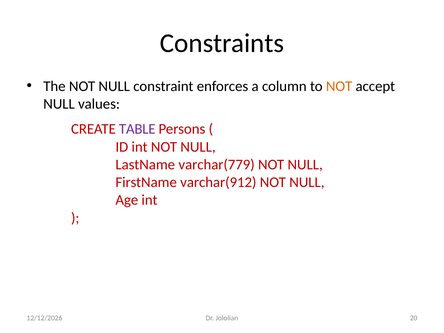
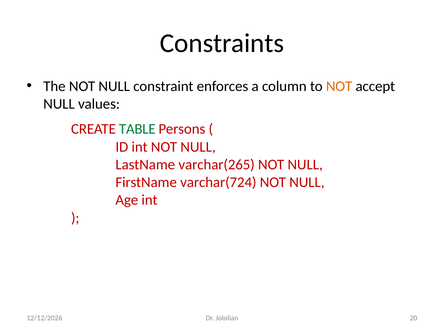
TABLE colour: purple -> green (137, 129)
varchar(779: varchar(779 -> varchar(265 (217, 165)
varchar(912: varchar(912 -> varchar(724 (218, 182)
